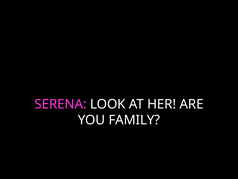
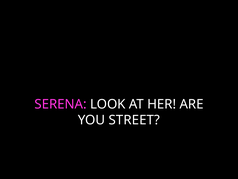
FAMILY: FAMILY -> STREET (134, 120)
